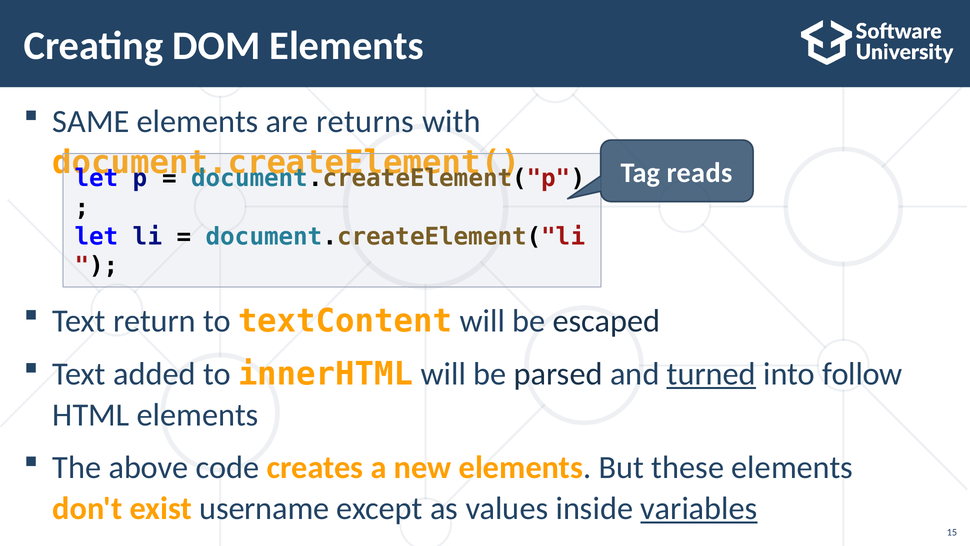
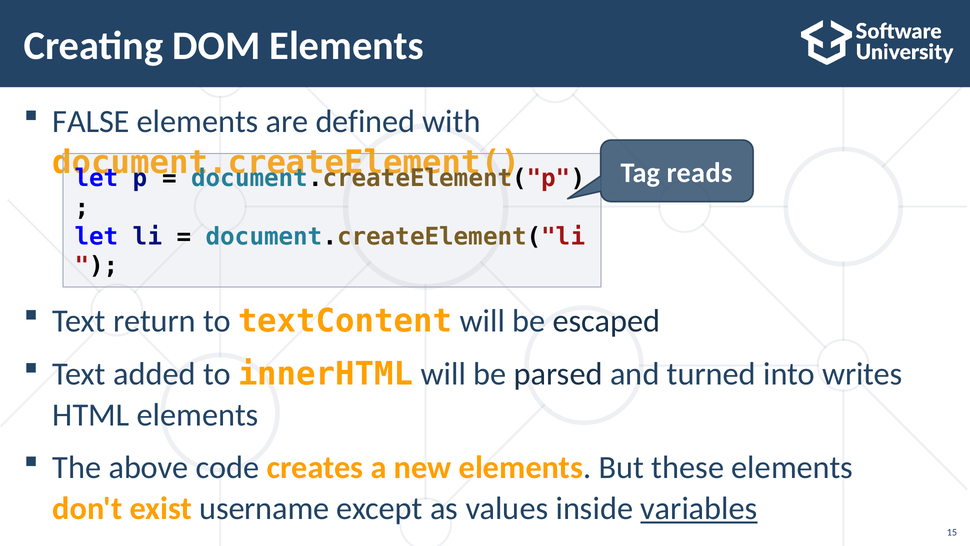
SAME: SAME -> FALSE (91, 122)
returns: returns -> defined (365, 122)
turned underline: present -> none (711, 374)
follow: follow -> writes (862, 374)
